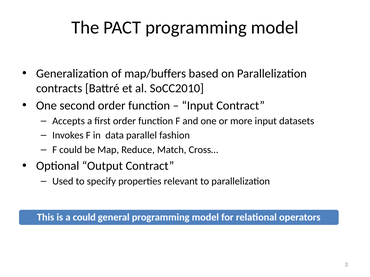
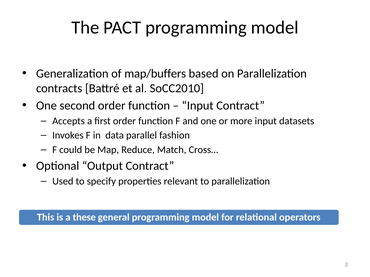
a could: could -> these (84, 218)
